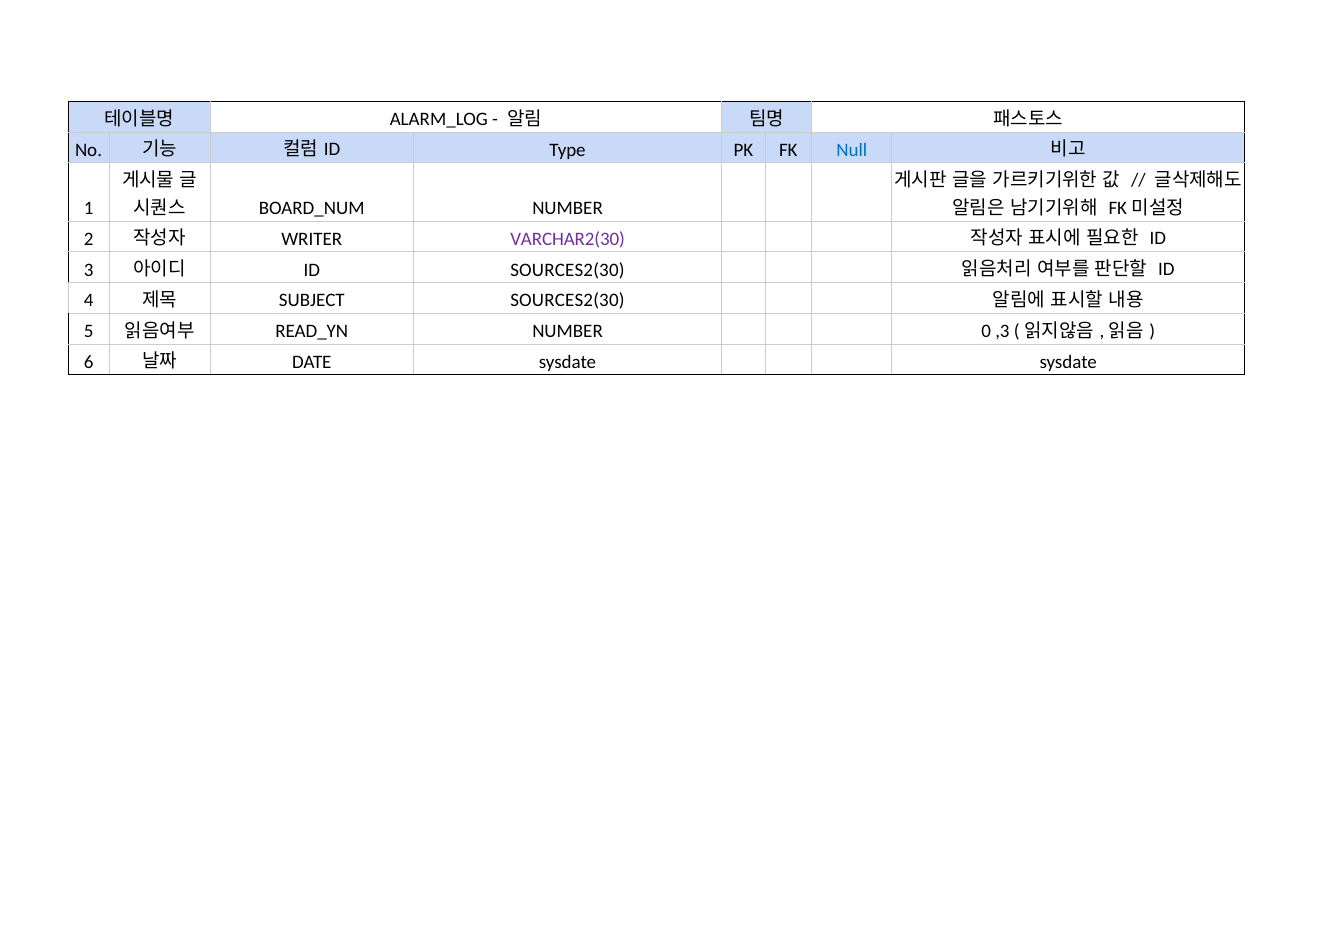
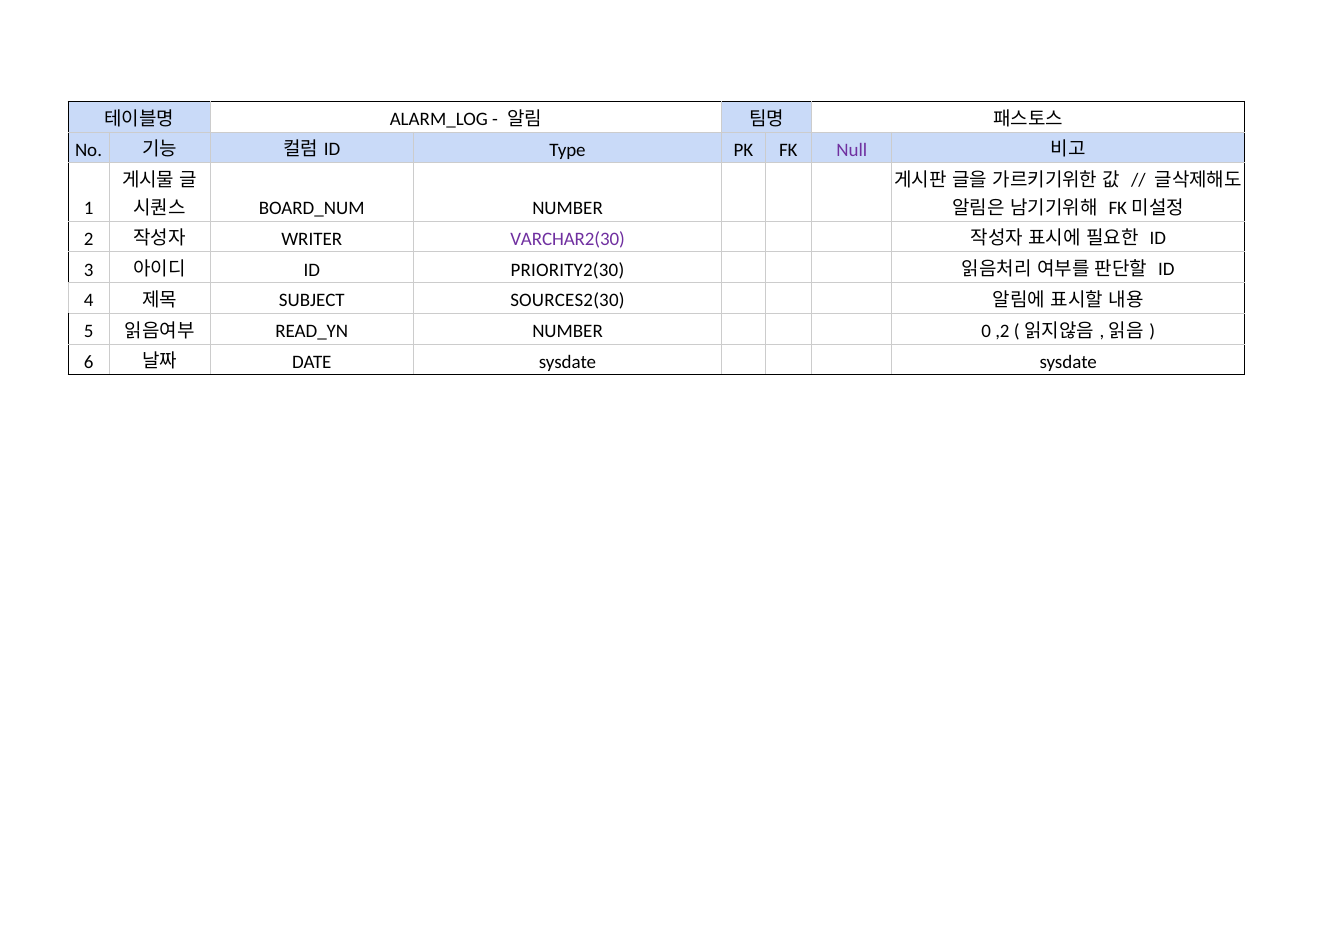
Null colour: blue -> purple (852, 150)
ID SOURCES2(30: SOURCES2(30 -> PRIORITY2(30 (567, 270)
,3: ,3 -> ,2 (1002, 331)
